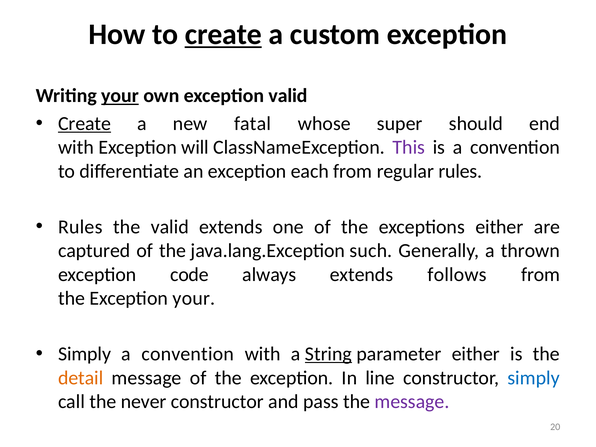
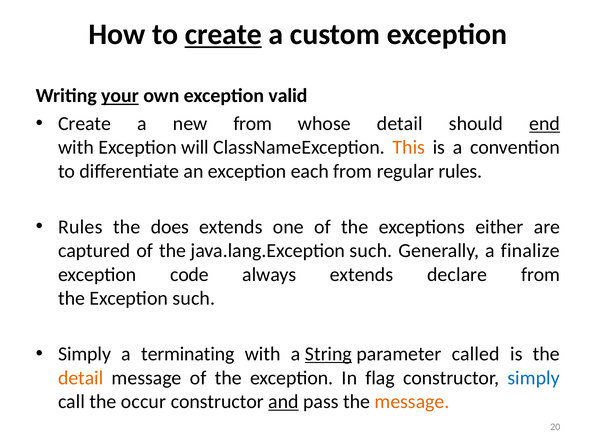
Create underline: present -> none (85, 124)
new fatal: fatal -> from (253, 124)
whose super: super -> detail (400, 124)
end underline: none -> present (545, 124)
This colour: purple -> orange (409, 147)
the valid: valid -> does (170, 227)
thrown: thrown -> finalize (530, 251)
follows: follows -> declare (457, 275)
Exception your: your -> such (194, 298)
convention: convention -> terminating (188, 354)
parameter either: either -> called (476, 354)
line: line -> flag (380, 378)
never: never -> occur (143, 402)
and underline: none -> present (283, 402)
message colour: purple -> orange (412, 402)
